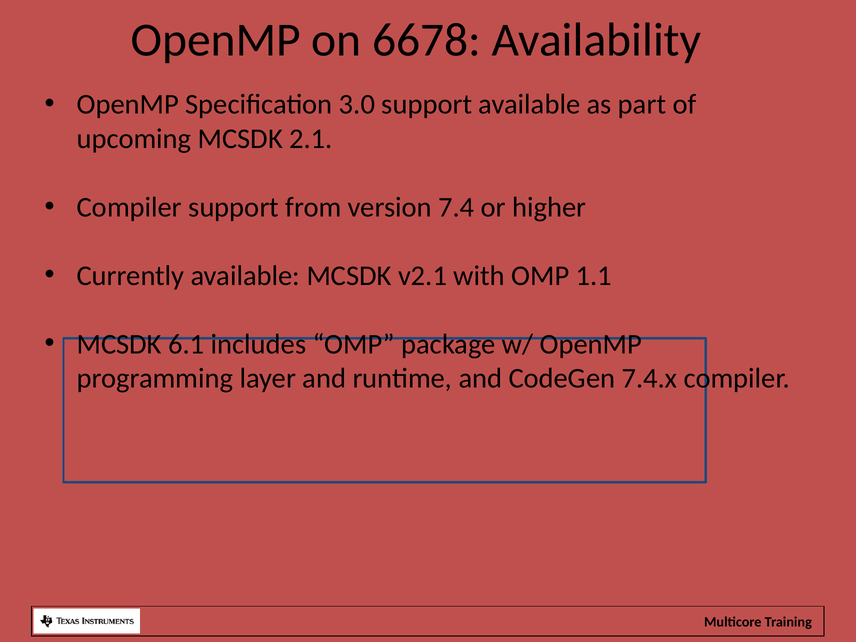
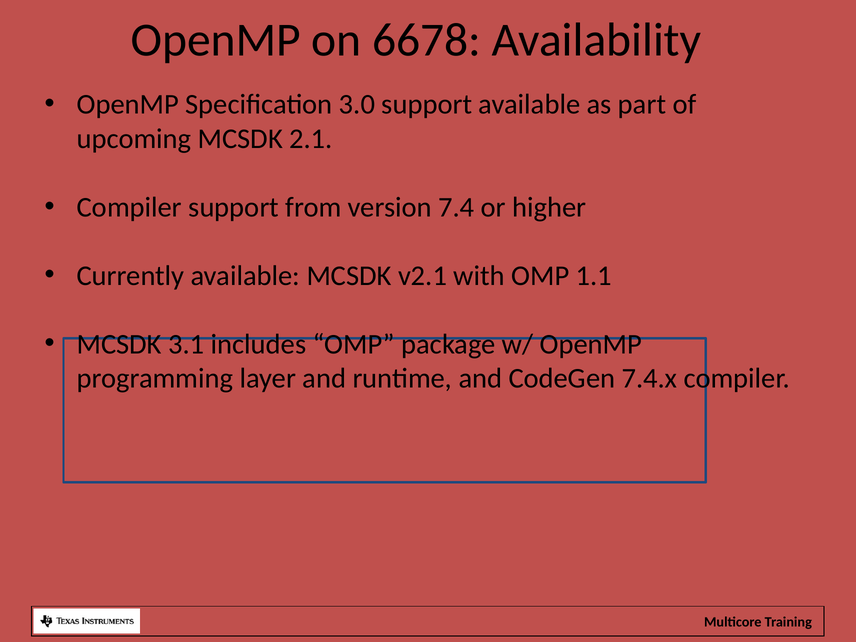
6.1: 6.1 -> 3.1 (186, 344)
